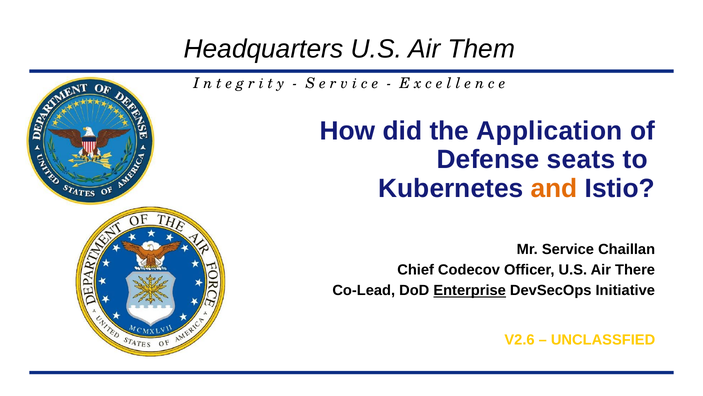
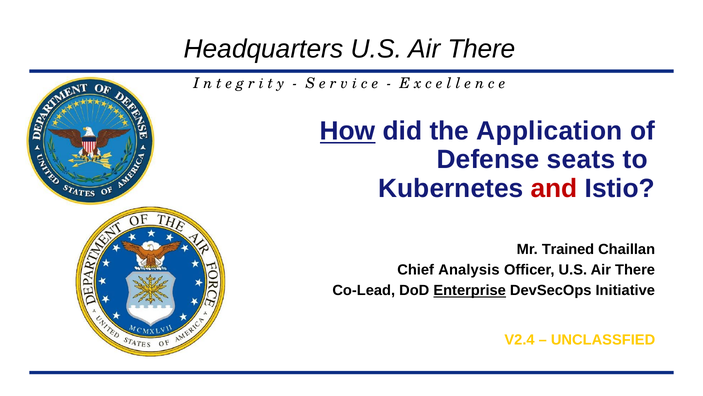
Them: Them -> There (481, 49)
How underline: none -> present (348, 131)
and colour: orange -> red (554, 188)
Service: Service -> Trained (568, 249)
Codecov: Codecov -> Analysis (469, 270)
V2.6: V2.6 -> V2.4 (520, 339)
